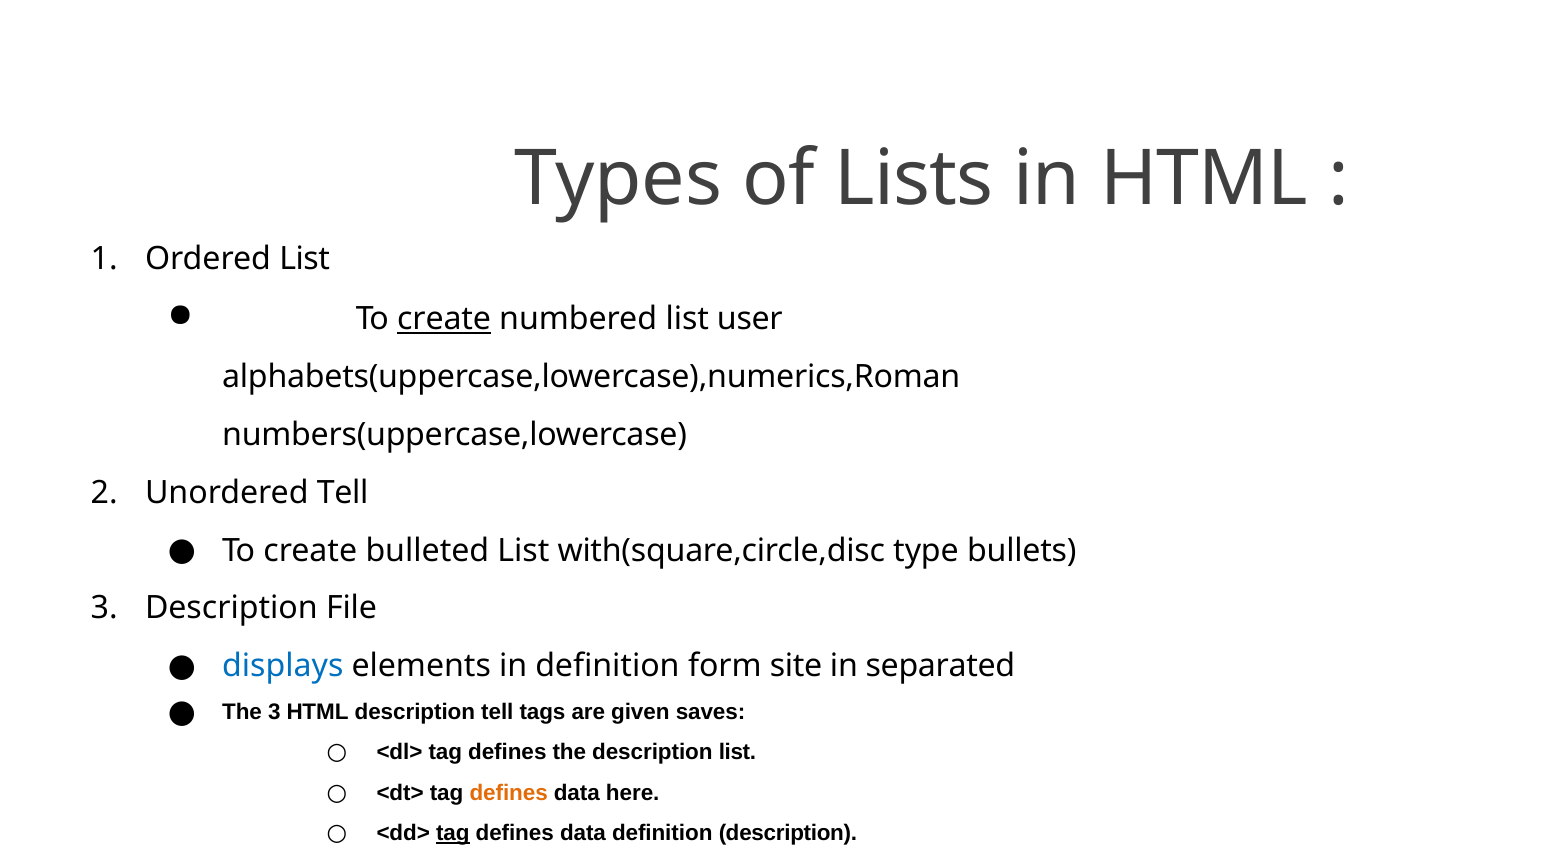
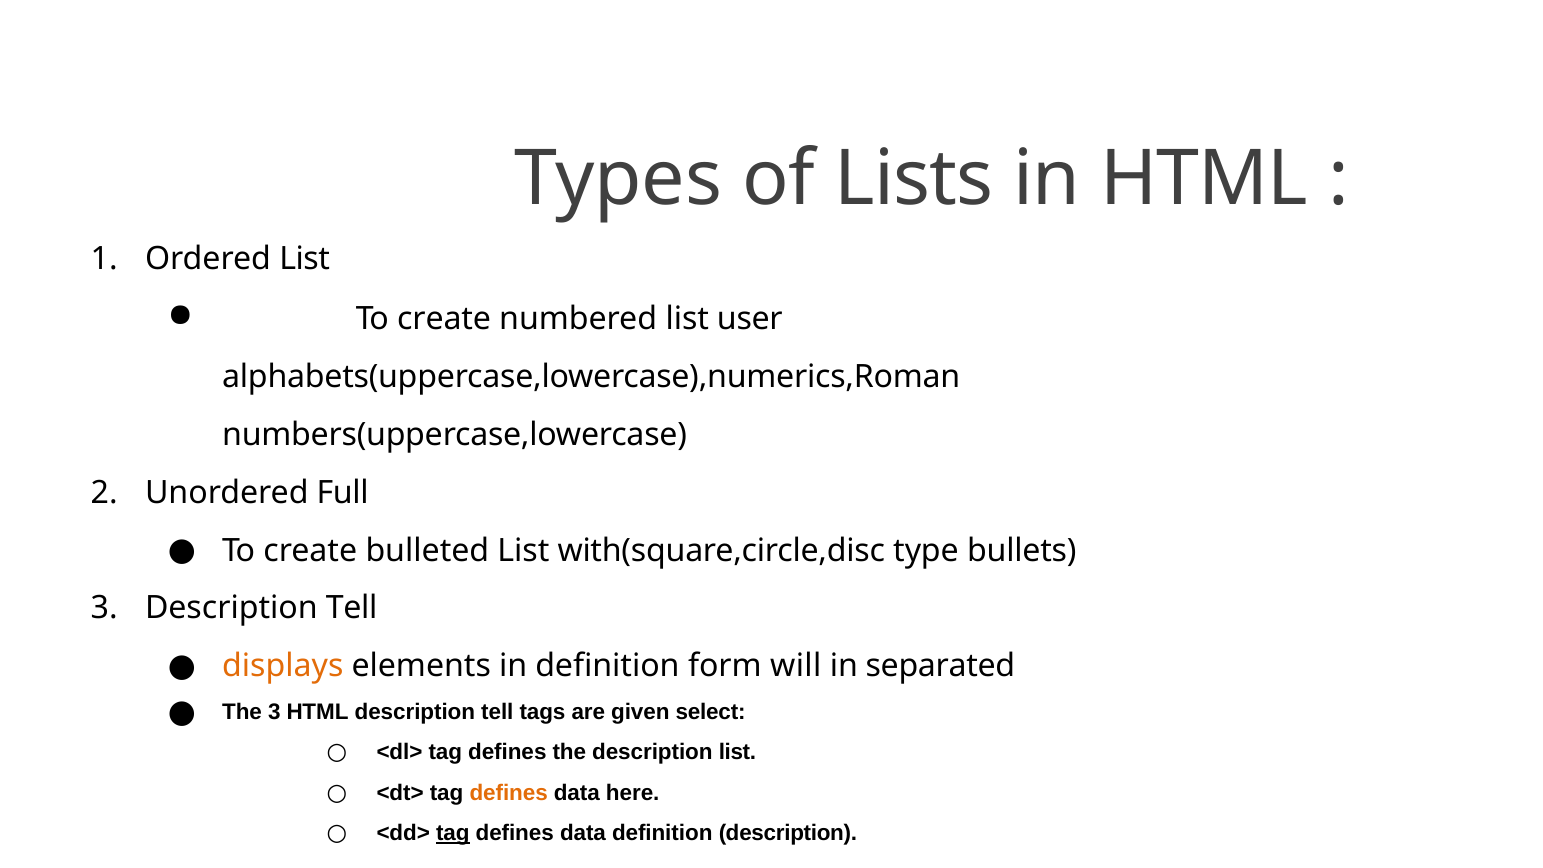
create underline: present -> none (444, 319)
Unordered Tell: Tell -> Full (343, 493)
3 Description File: File -> Tell (352, 608)
displays colour: blue -> orange (283, 666)
site: site -> will (796, 666)
saves: saves -> select (711, 712)
